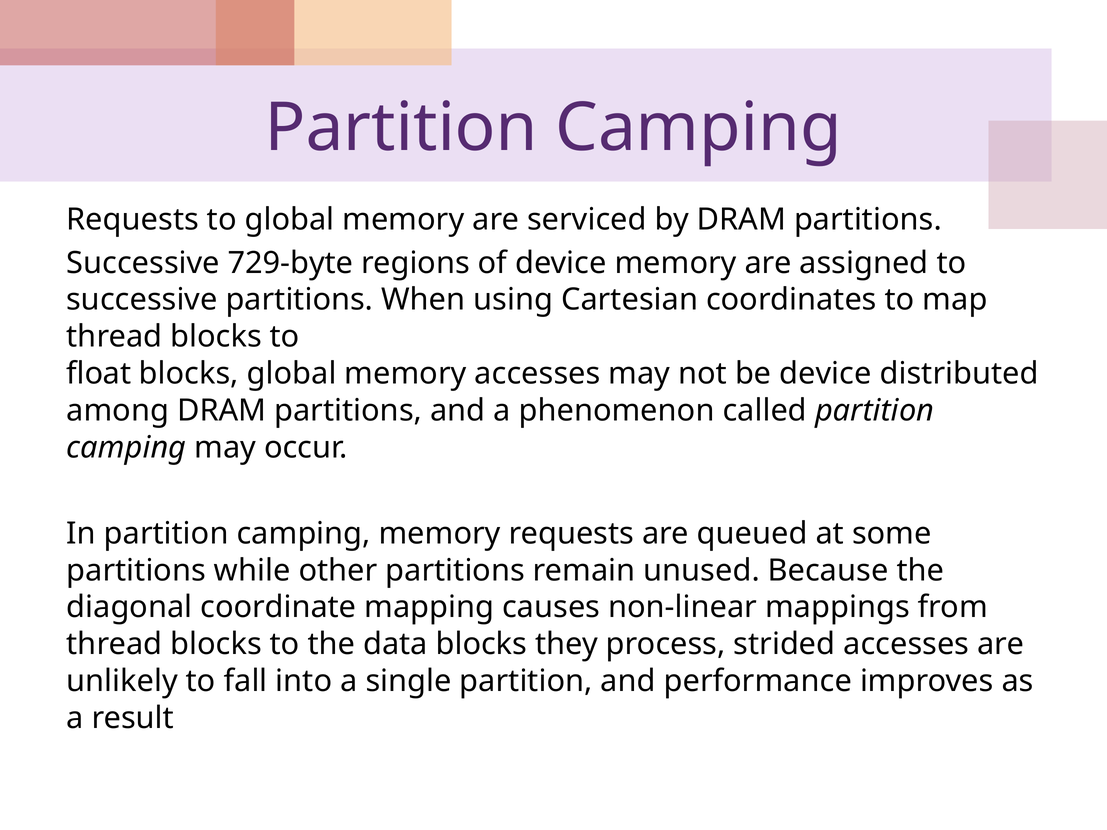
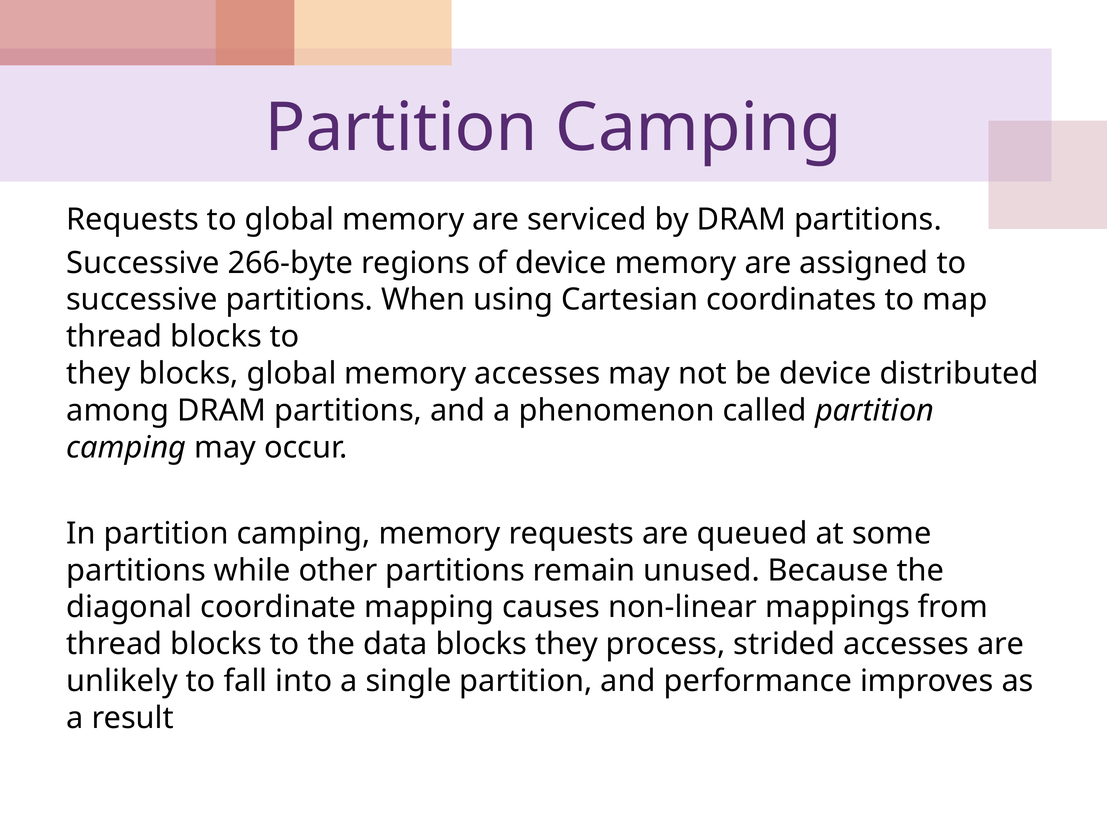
729-byte: 729-byte -> 266-byte (290, 263)
float: float -> they (99, 374)
